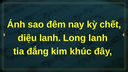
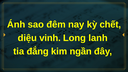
diệu lanh: lanh -> vinh (50, 38)
khúc: khúc -> ngần (81, 51)
